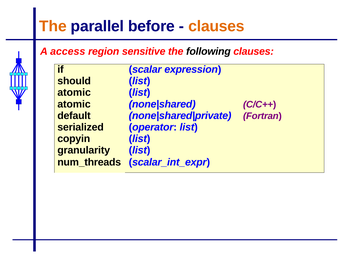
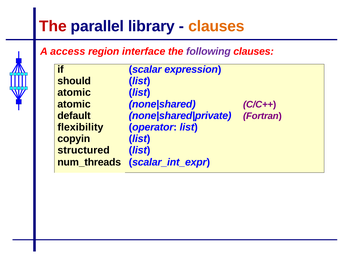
The colour: orange -> red (53, 26)
before: before -> library (151, 26)
sensitive: sensitive -> interface (144, 51)
following colour: black -> purple (208, 51)
serialized: serialized -> flexibility (80, 127)
granularity: granularity -> structured (84, 150)
